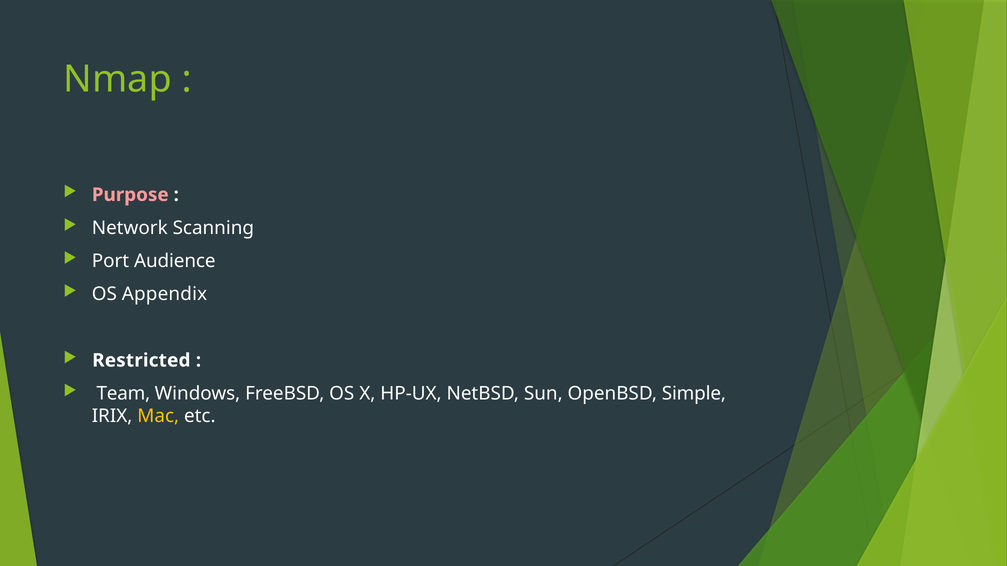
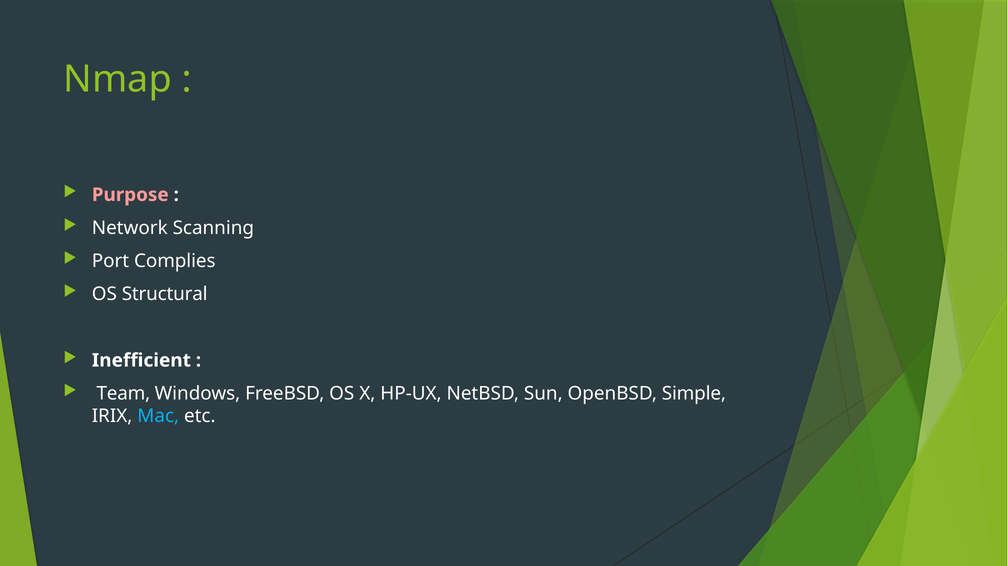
Audience: Audience -> Complies (175, 261)
Appendix: Appendix -> Structural (165, 294)
Restricted: Restricted -> Inefficient (141, 361)
Mac colour: yellow -> light blue (158, 416)
